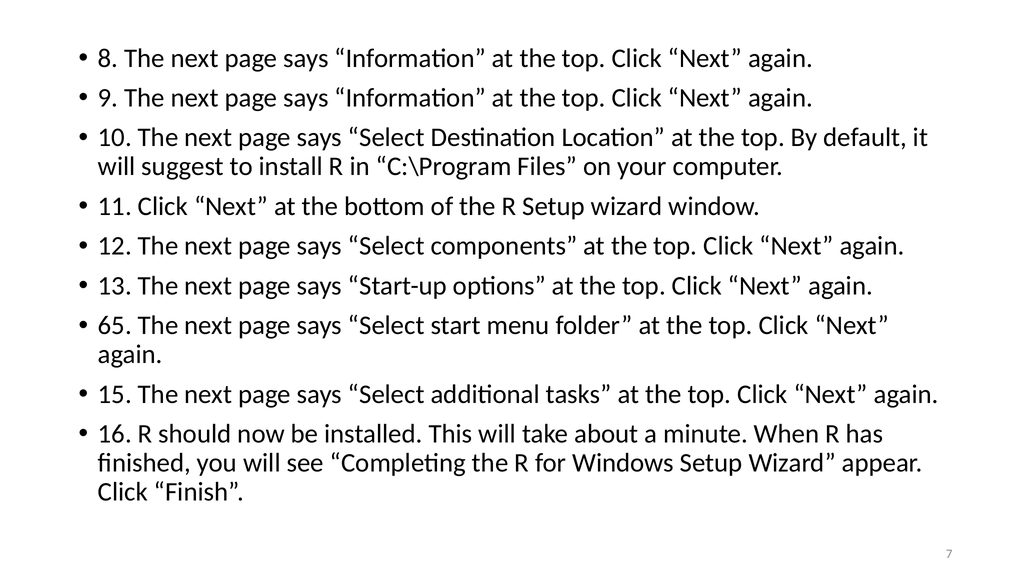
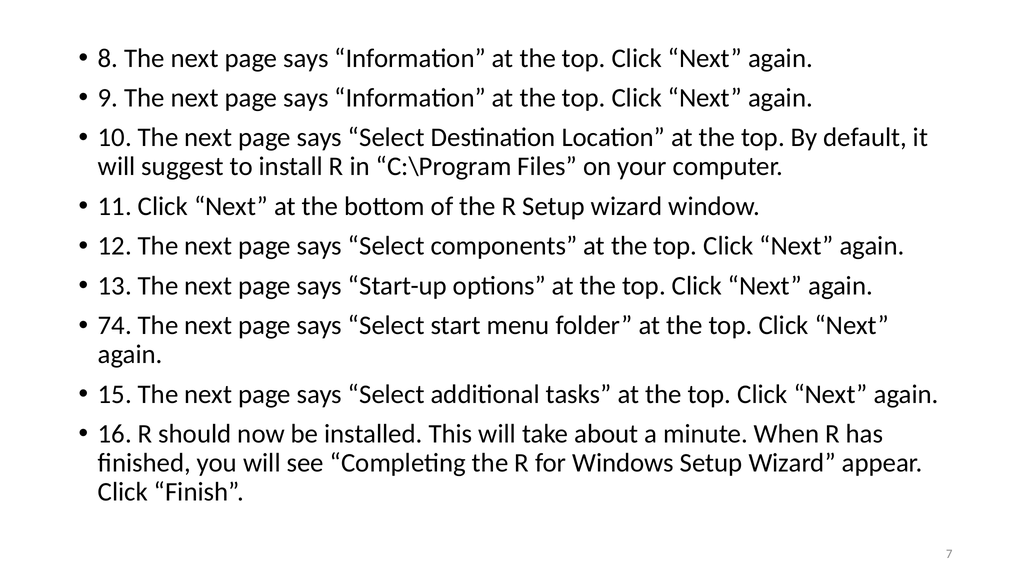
65: 65 -> 74 (115, 325)
